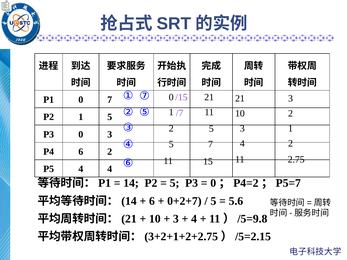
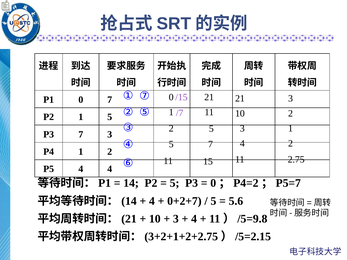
P3 0: 0 -> 7 (81, 134)
P4 6: 6 -> 1 (81, 152)
6: 6 -> 4 (152, 201)
